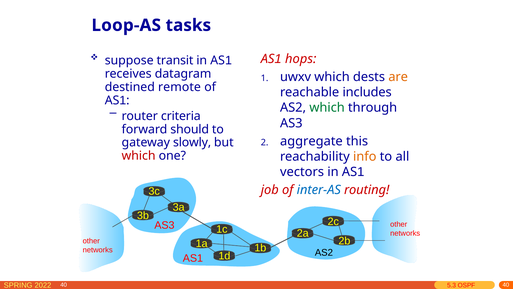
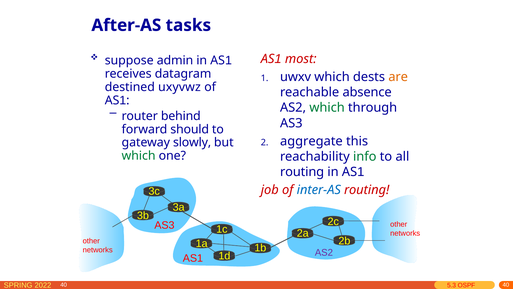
Loop-AS: Loop-AS -> After-AS (126, 25)
transit: transit -> admin (175, 60)
hops: hops -> most (301, 59)
remote: remote -> uxyvwz (179, 87)
includes: includes -> absence (367, 92)
criteria: criteria -> behind (181, 116)
which colour: red -> green (139, 156)
info colour: orange -> green (365, 156)
vectors: vectors -> routing (302, 172)
AS2 colour: black -> purple (324, 252)
